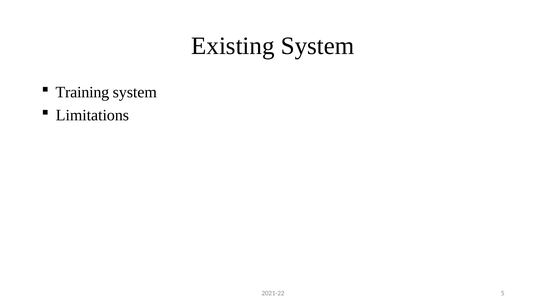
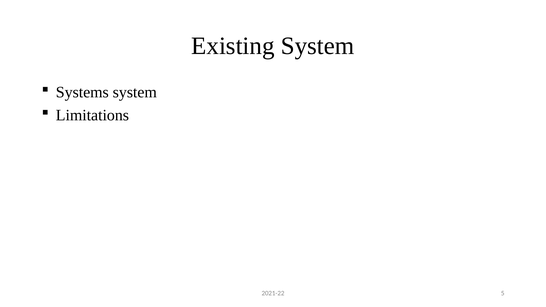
Training: Training -> Systems (82, 92)
